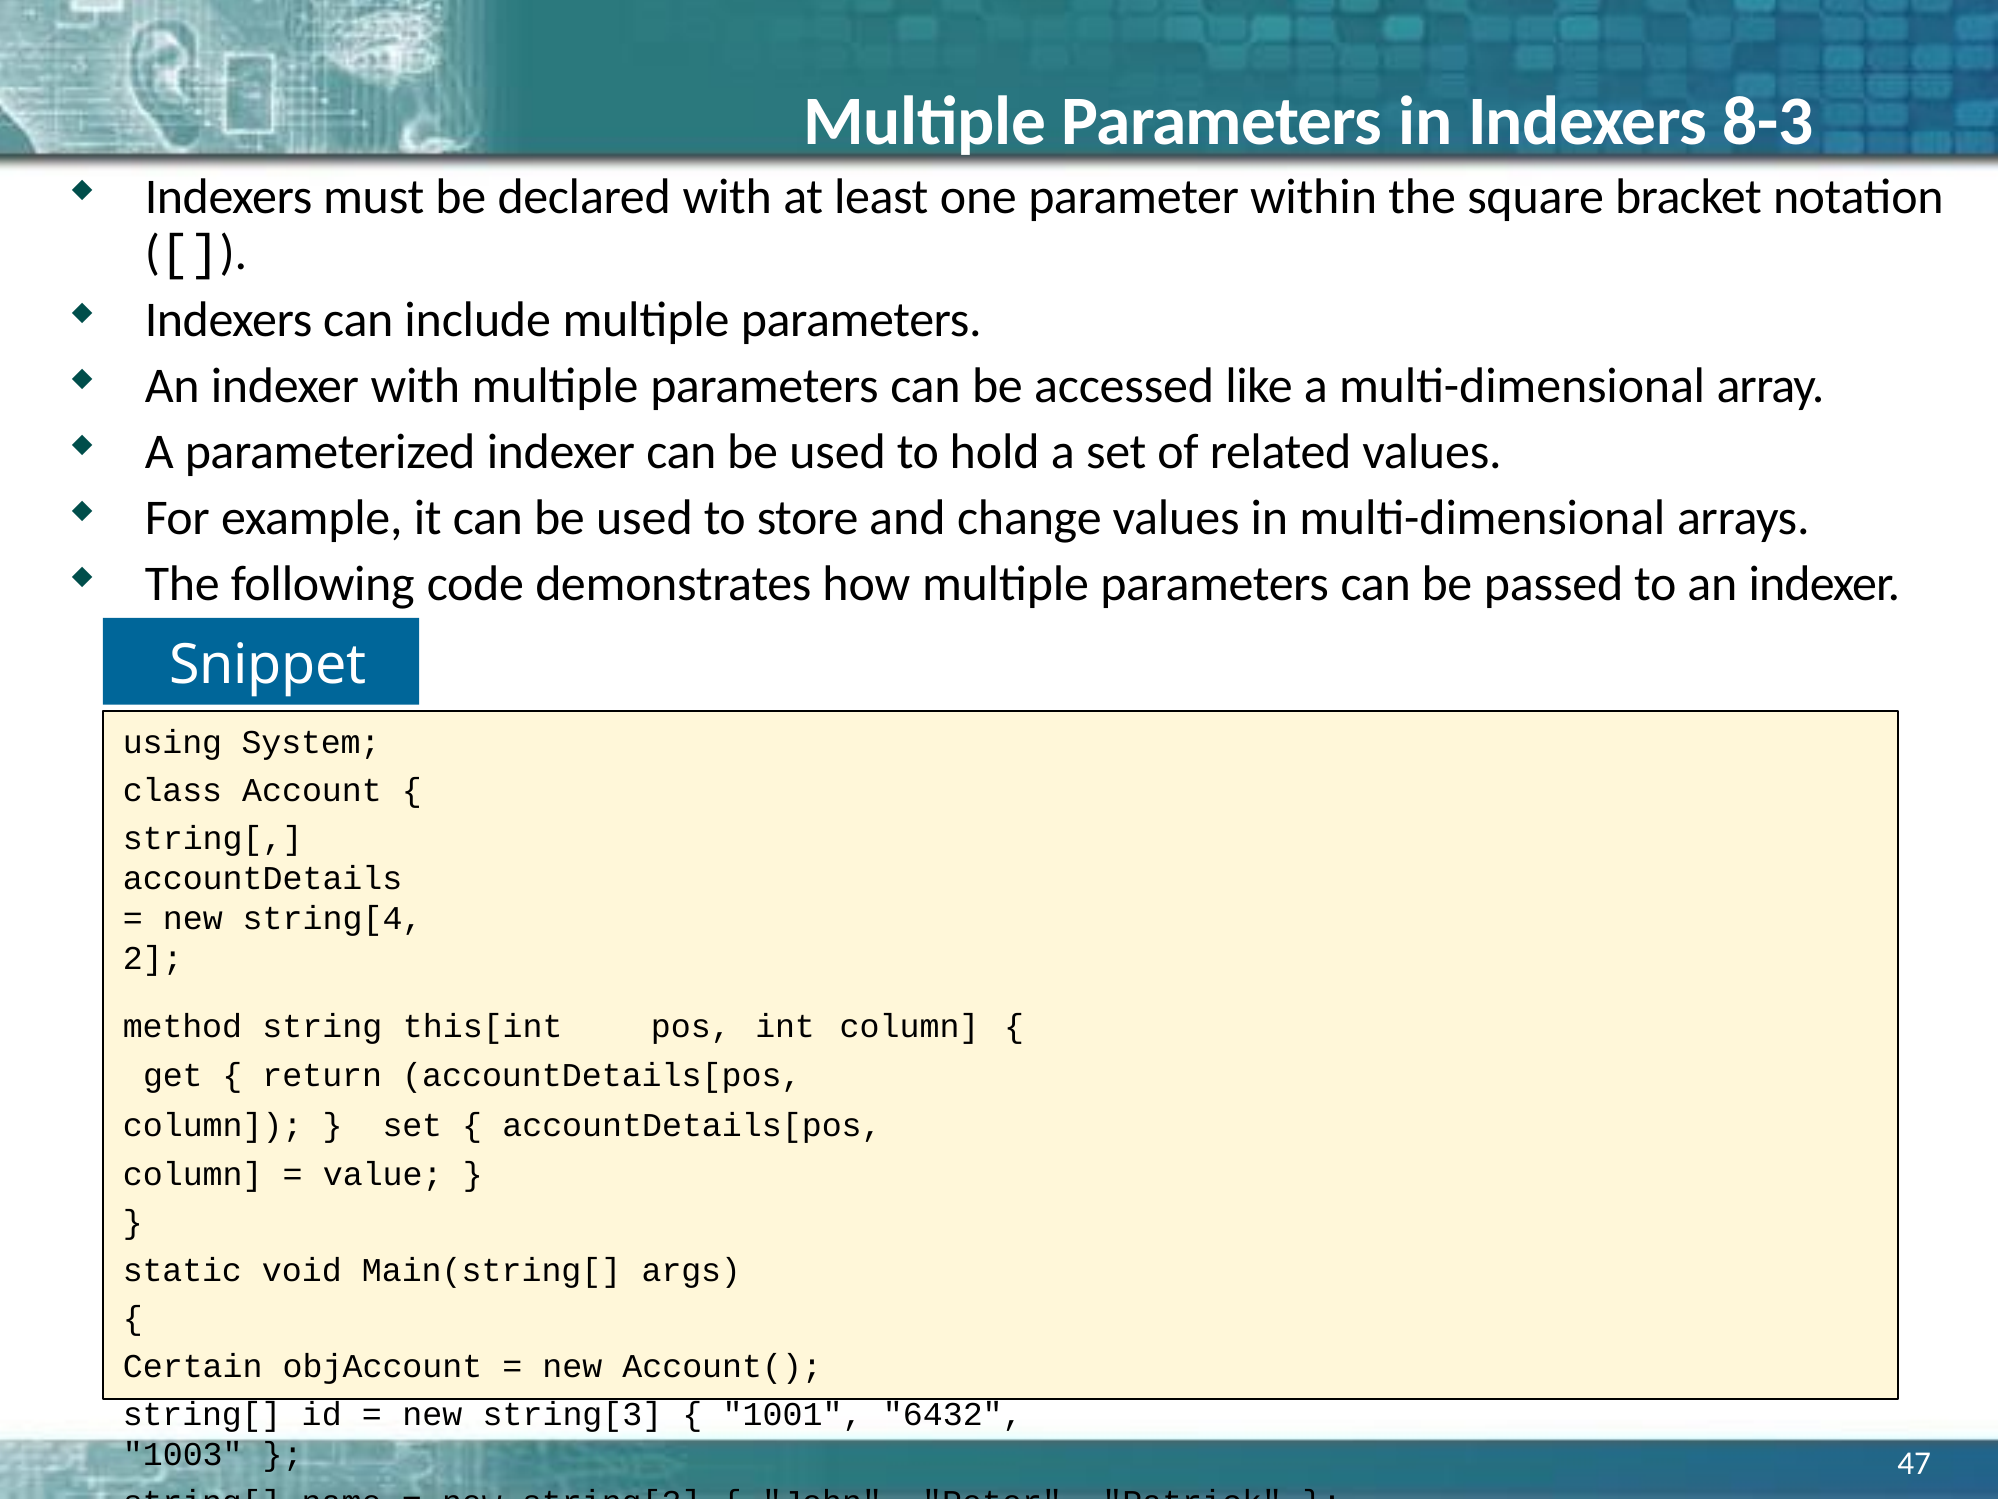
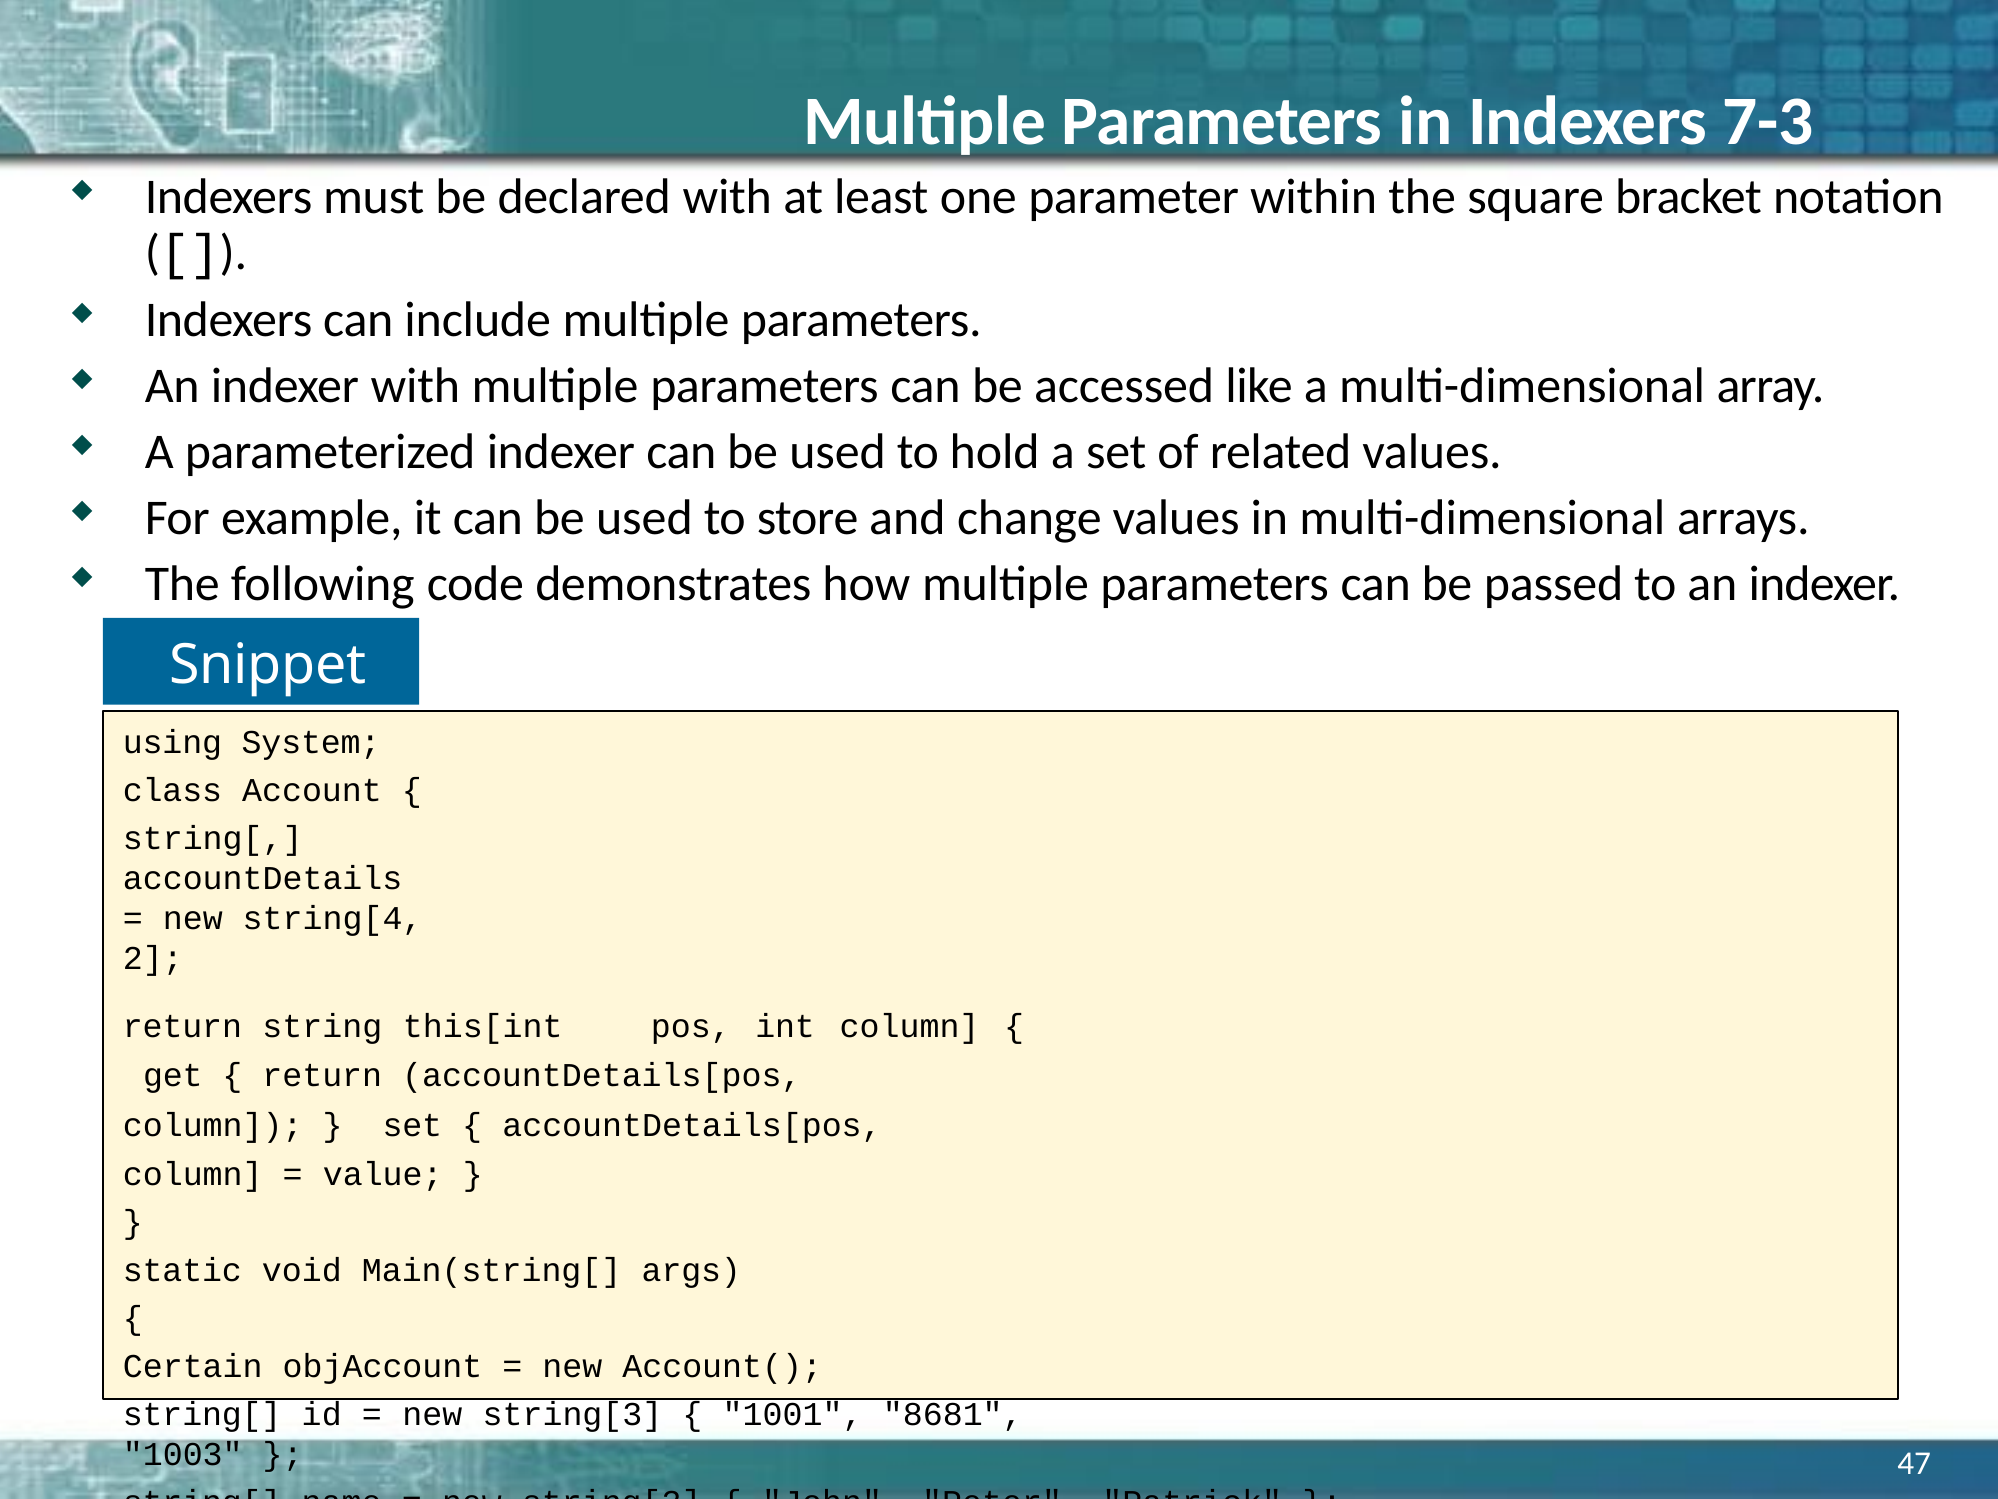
8-3: 8-3 -> 7-3 (1768, 122)
method: method -> return (182, 1026)
6432: 6432 -> 8681 (953, 1414)
